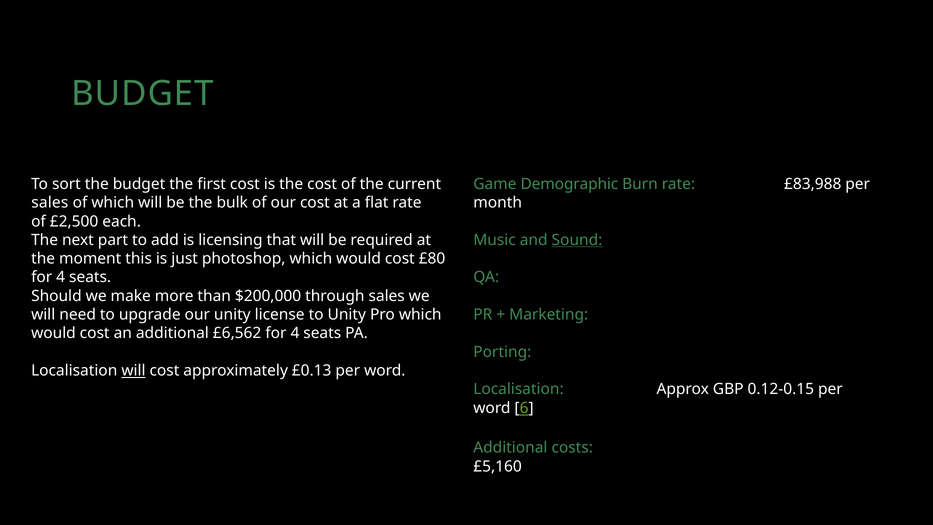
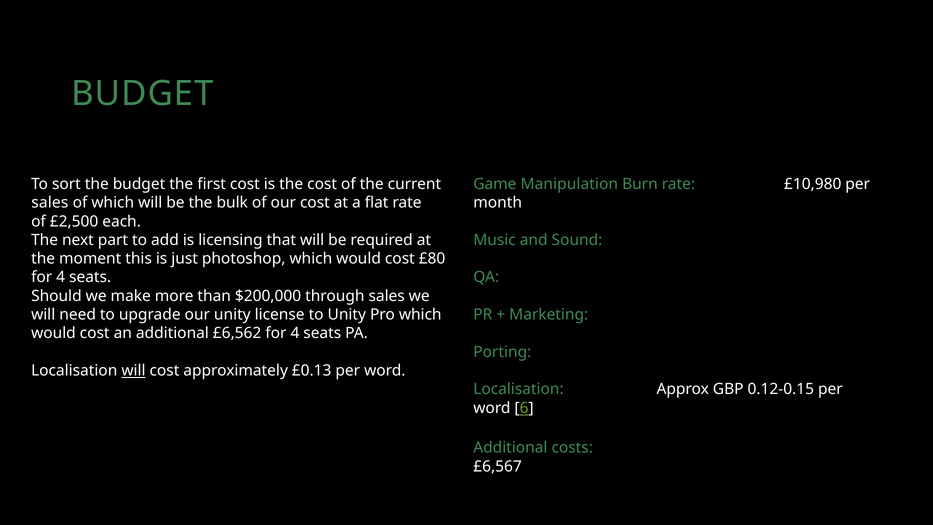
Demographic: Demographic -> Manipulation (569, 184)
£83,988: £83,988 -> £10,980 (813, 184)
Sound underline: present -> none (577, 240)
£5,160: £5,160 -> £6,567 (498, 466)
